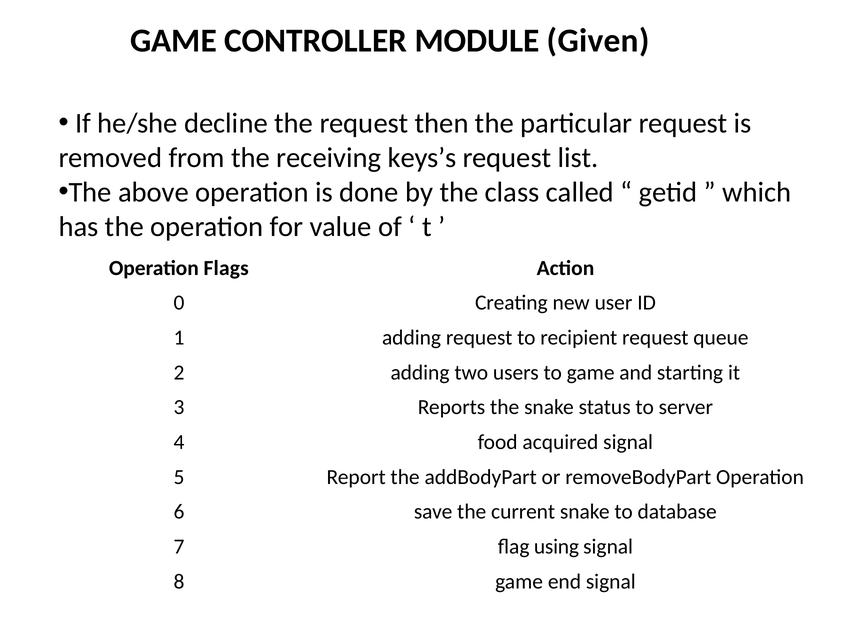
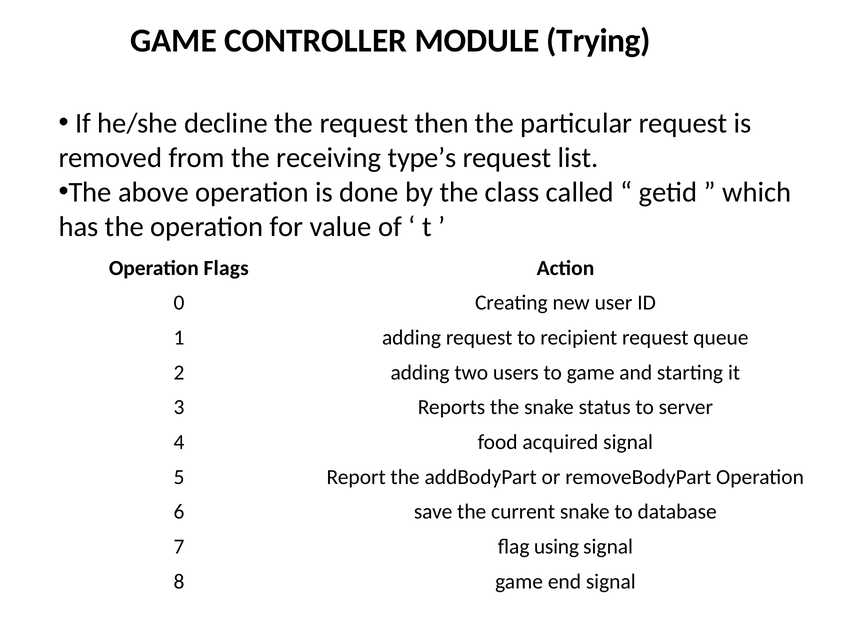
Given: Given -> Trying (599, 41)
keys’s: keys’s -> type’s (422, 158)
